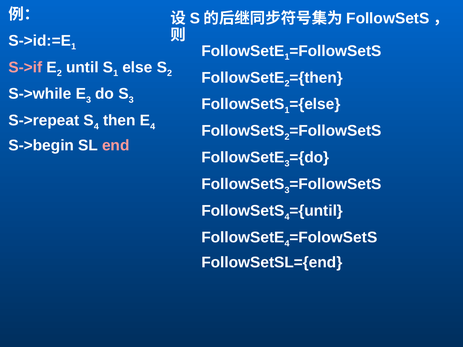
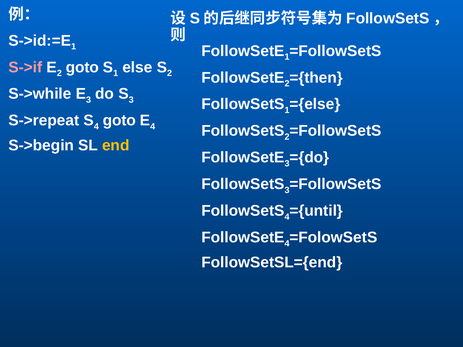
until: until -> goto (82, 67)
then: then -> goto (119, 121)
end colour: pink -> yellow (116, 145)
